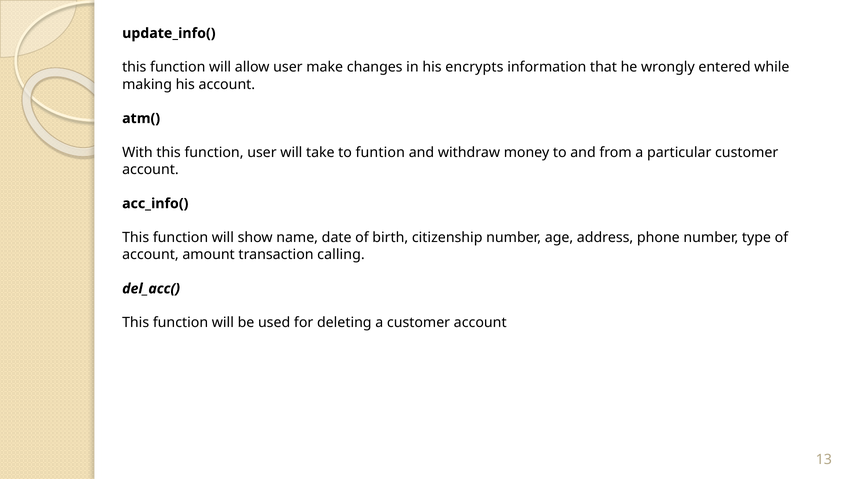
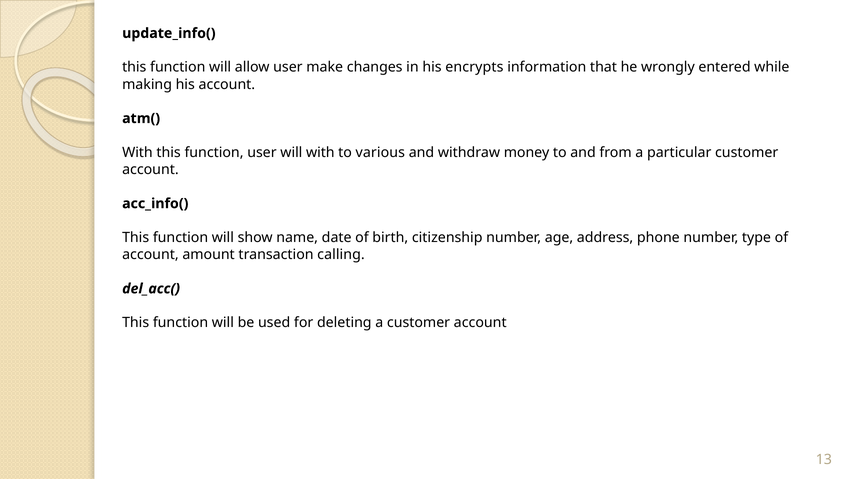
will take: take -> with (320, 153)
funtion: funtion -> various (380, 153)
